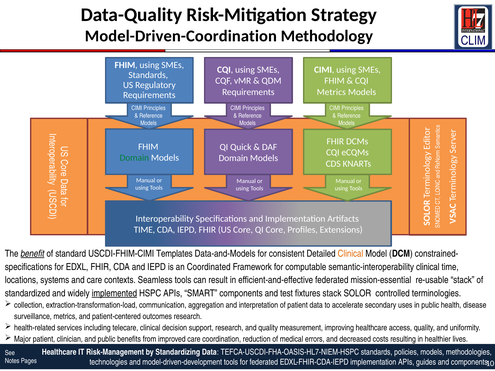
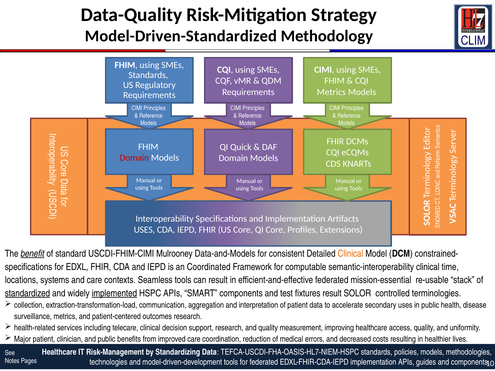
Model-Driven-Coordination: Model-Driven-Coordination -> Model-Driven-Standardized (181, 36)
Domain colour: green -> red (134, 158)
TIME: TIME -> USES (144, 230)
Templates: Templates -> Mulrooney (174, 254)
standardized underline: none -> present (27, 293)
fixtures stack: stack -> result (332, 293)
